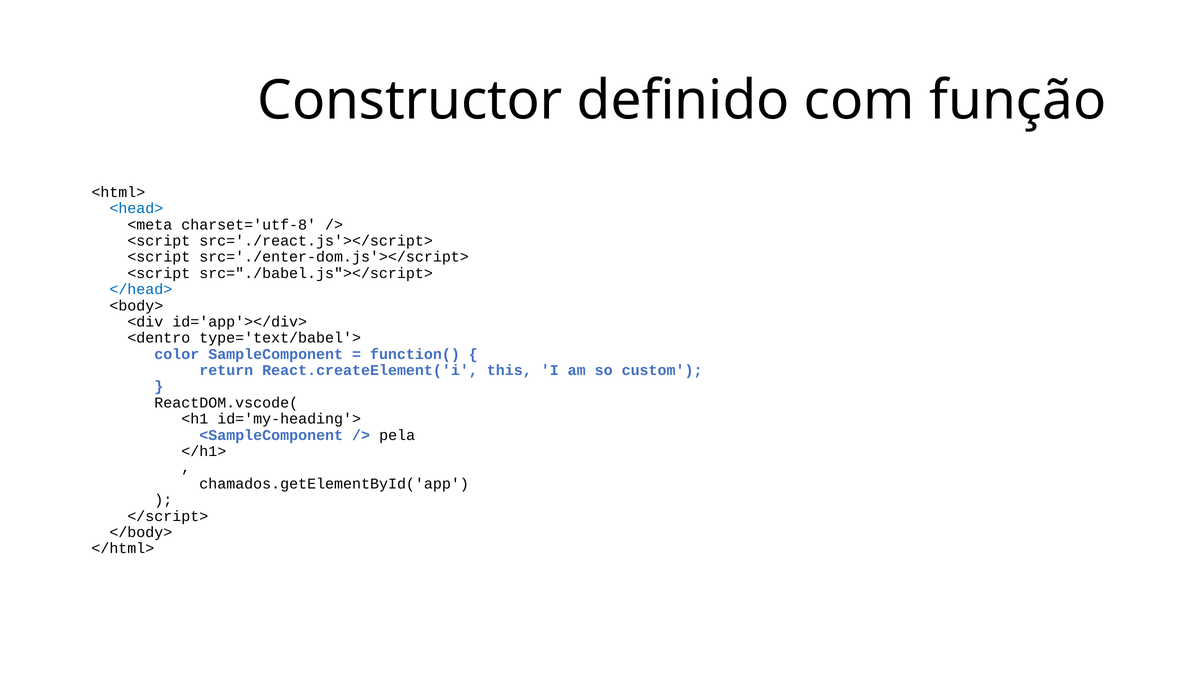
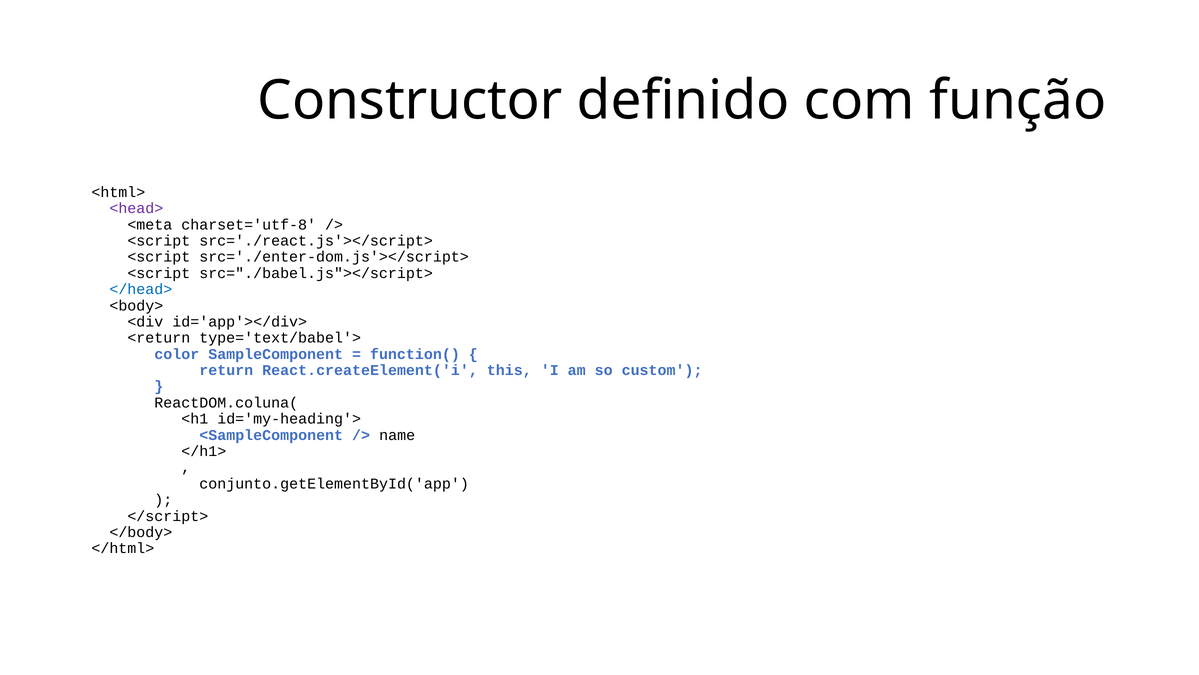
<head> colour: blue -> purple (136, 208)
<dentro: <dentro -> <return (159, 338)
ReactDOM.vscode(: ReactDOM.vscode( -> ReactDOM.coluna( (226, 402)
pela: pela -> name (397, 435)
chamados.getElementById('app: chamados.getElementById('app -> conjunto.getElementById('app (334, 483)
